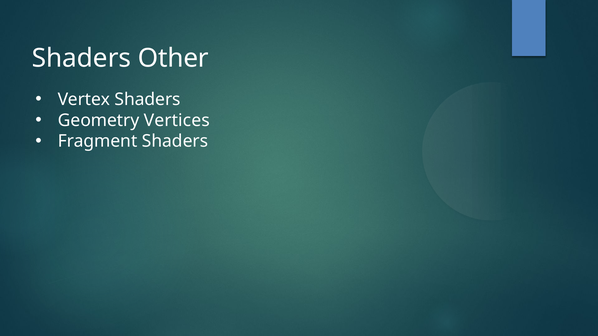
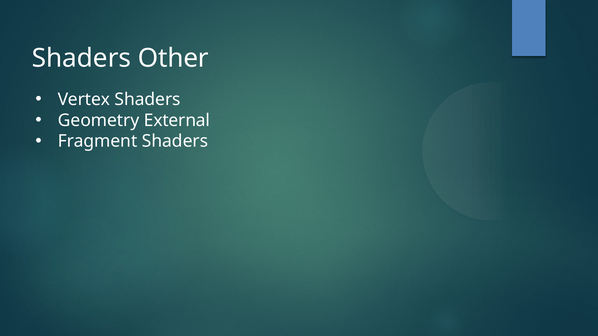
Vertices: Vertices -> External (177, 120)
